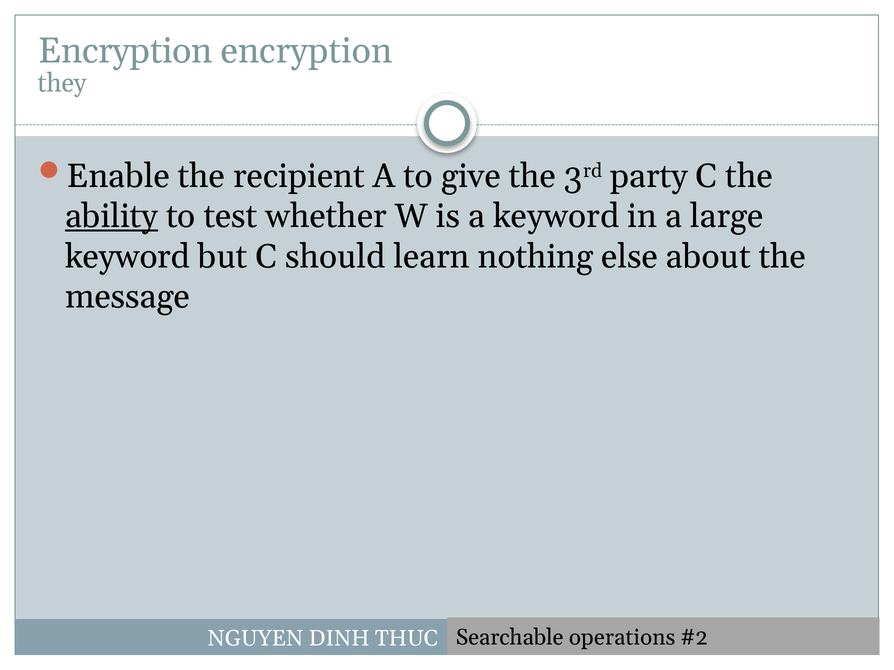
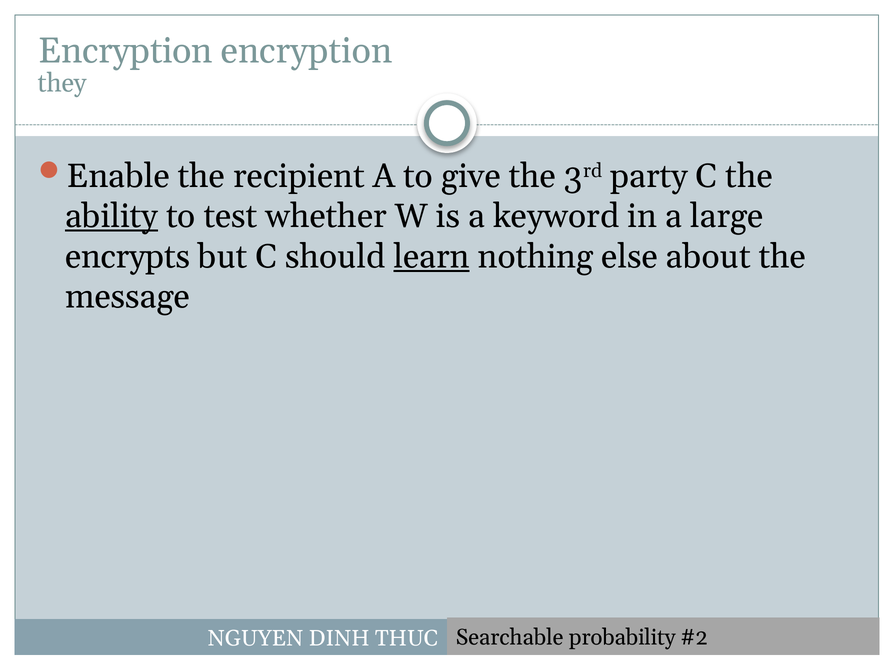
keyword: keyword -> encrypts (128, 257)
learn underline: none -> present (432, 257)
operations: operations -> probability (622, 638)
